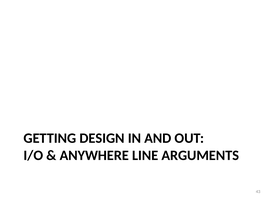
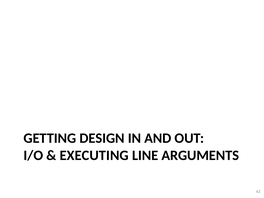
ANYWHERE: ANYWHERE -> EXECUTING (94, 155)
